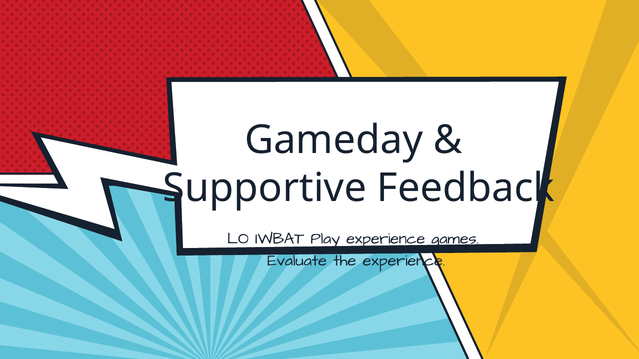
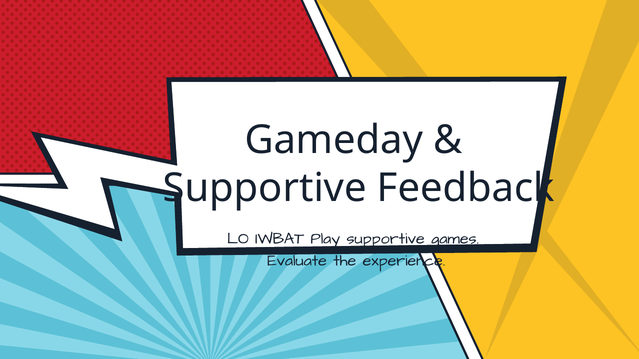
Play experience: experience -> supportive (386, 239)
